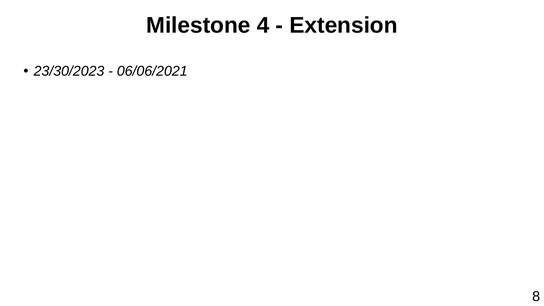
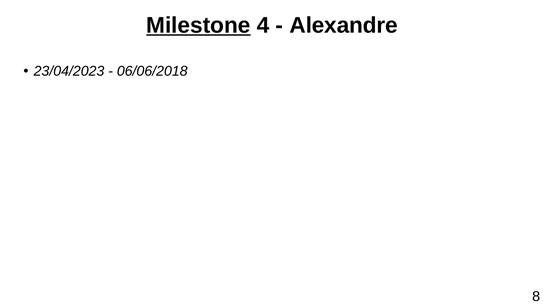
Milestone underline: none -> present (198, 25)
Extension: Extension -> Alexandre (344, 25)
23/30/2023: 23/30/2023 -> 23/04/2023 (69, 71)
06/06/2021: 06/06/2021 -> 06/06/2018 (152, 71)
